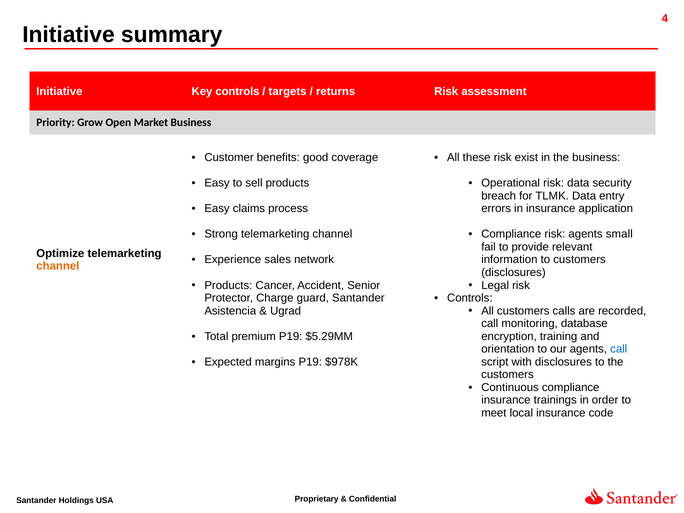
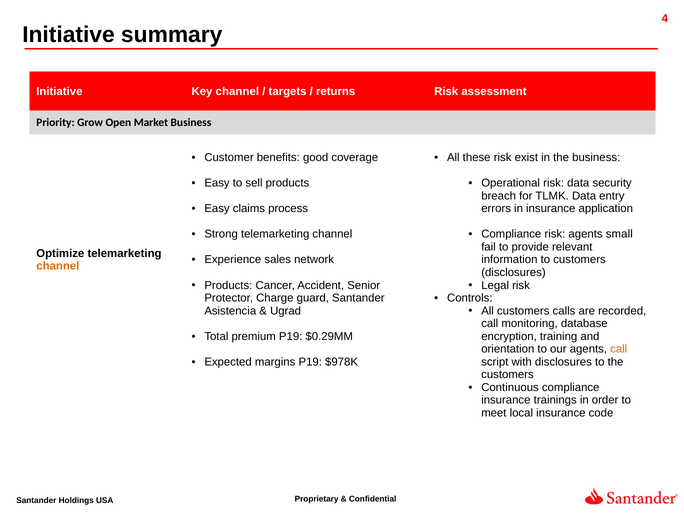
Key controls: controls -> channel (237, 91)
$5.29MM: $5.29MM -> $0.29MM (329, 336)
call colour: blue -> orange (619, 349)
